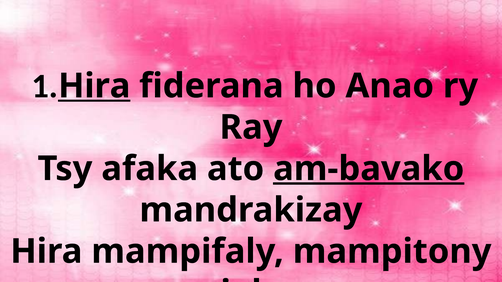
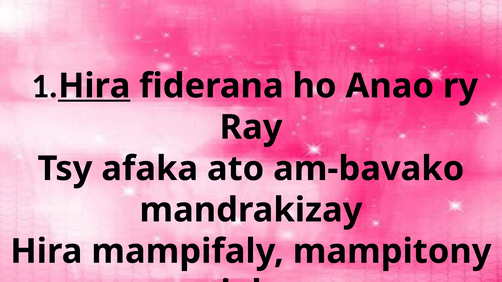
am-bavako underline: present -> none (369, 169)
